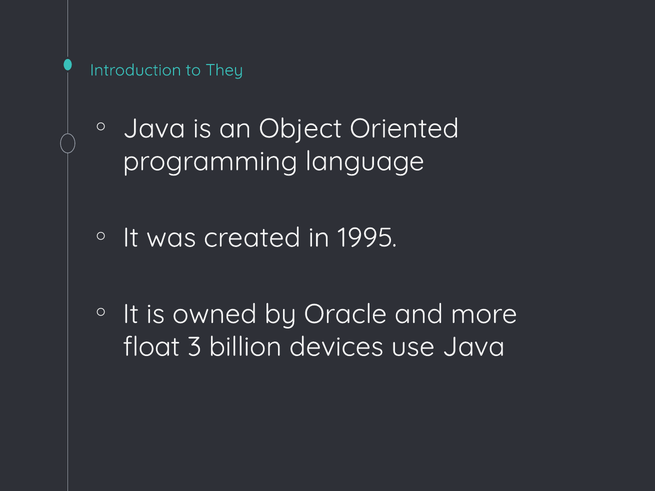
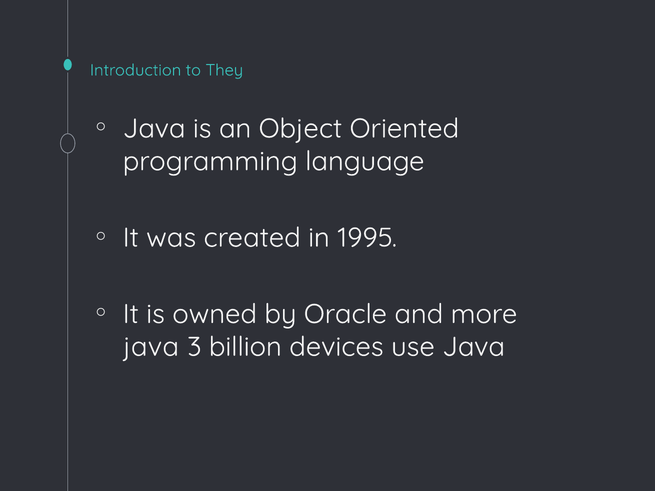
float: float -> java (151, 347)
